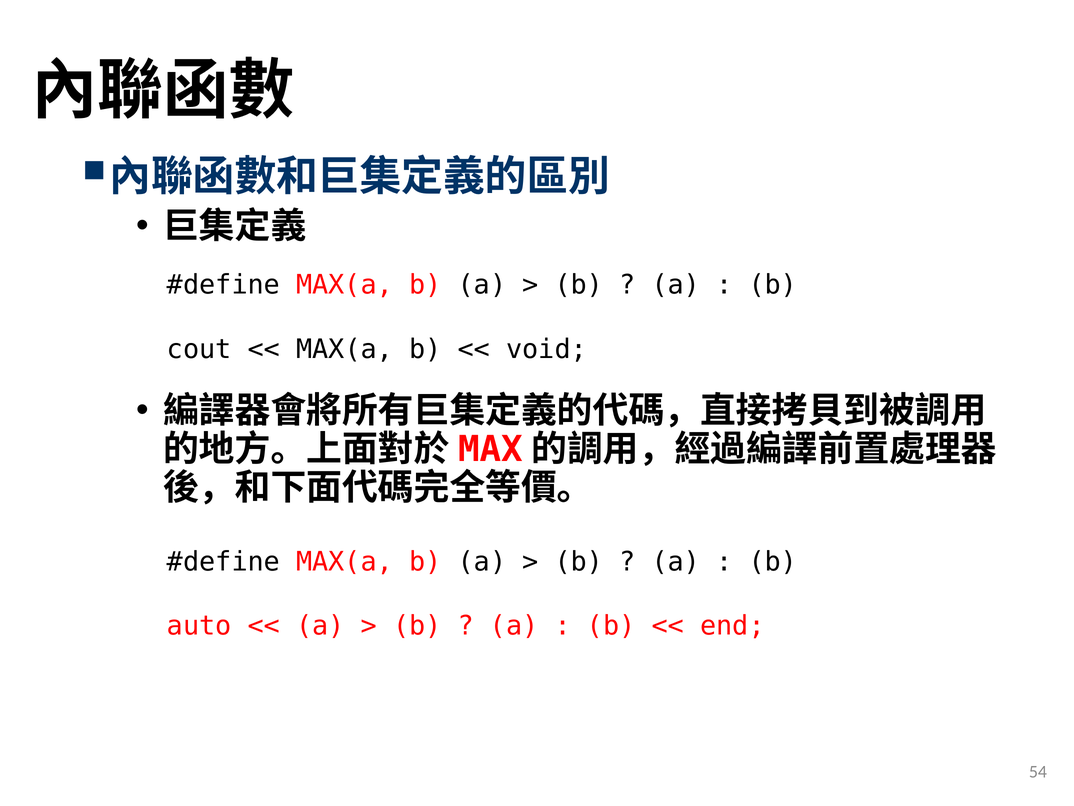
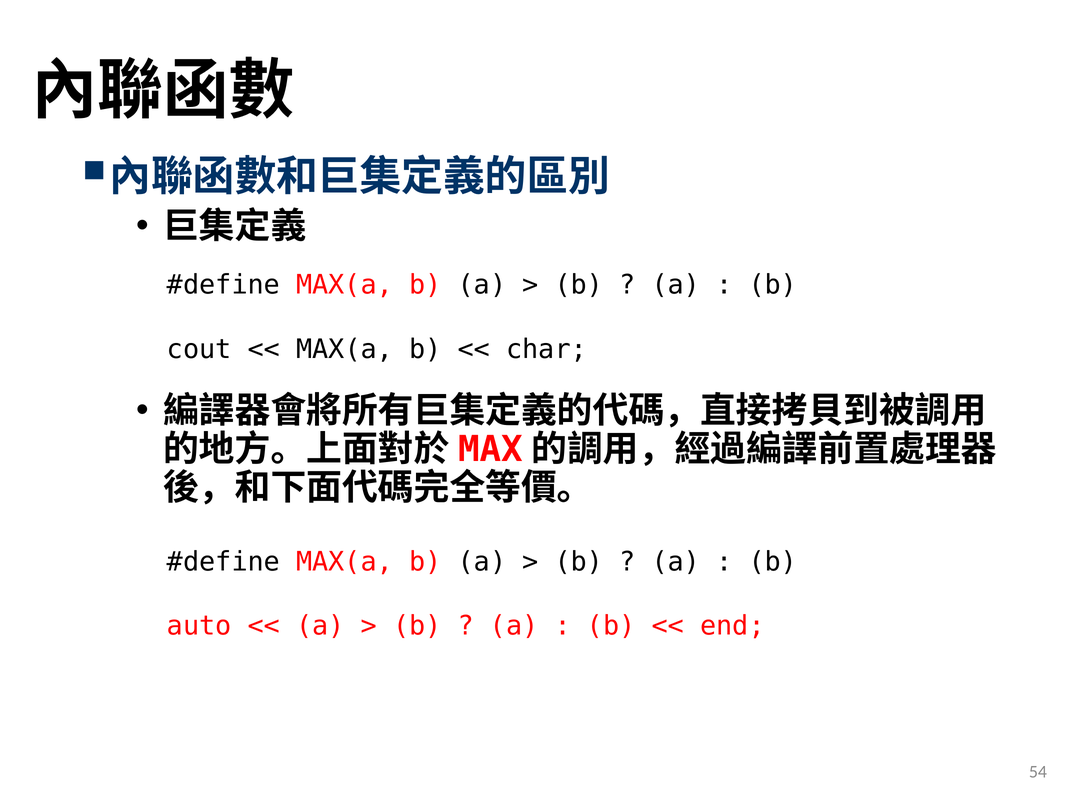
void: void -> char (547, 349)
